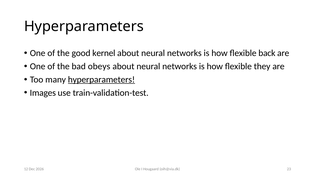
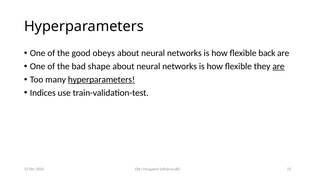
kernel: kernel -> obeys (104, 53)
obeys: obeys -> shape (99, 66)
are underline: none -> present (278, 66)
Images: Images -> Indices (43, 93)
